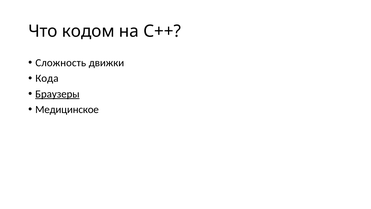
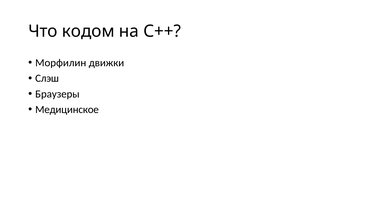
Сложность: Сложность -> Морфилин (61, 63)
Кода: Кода -> Слэш (47, 78)
Браузеры underline: present -> none (57, 94)
